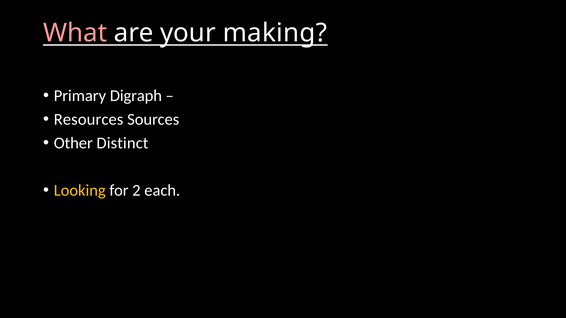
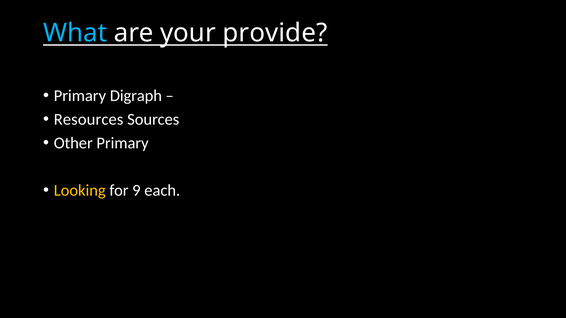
What colour: pink -> light blue (75, 33)
making: making -> provide (275, 33)
Other Distinct: Distinct -> Primary (123, 143)
2: 2 -> 9 (136, 191)
